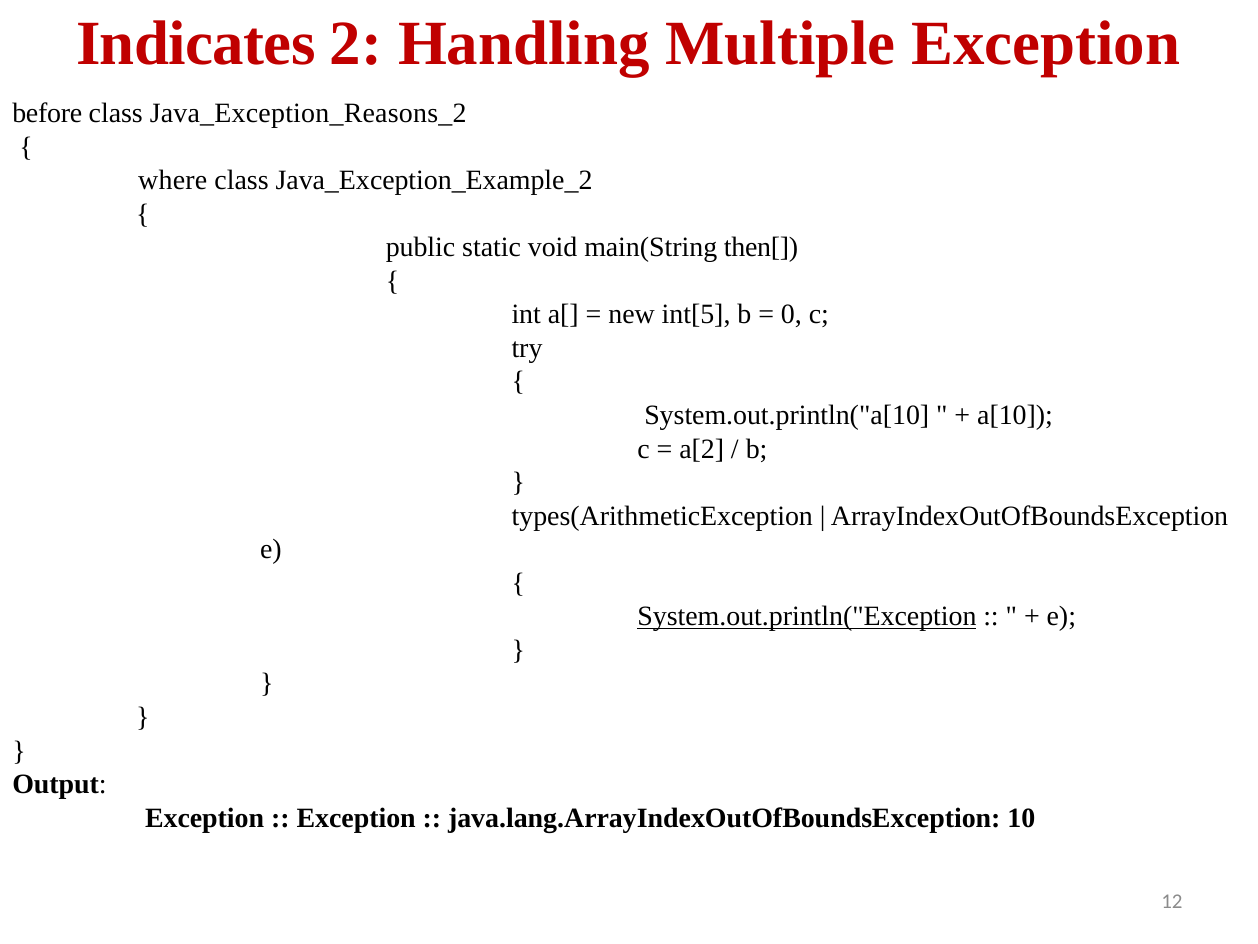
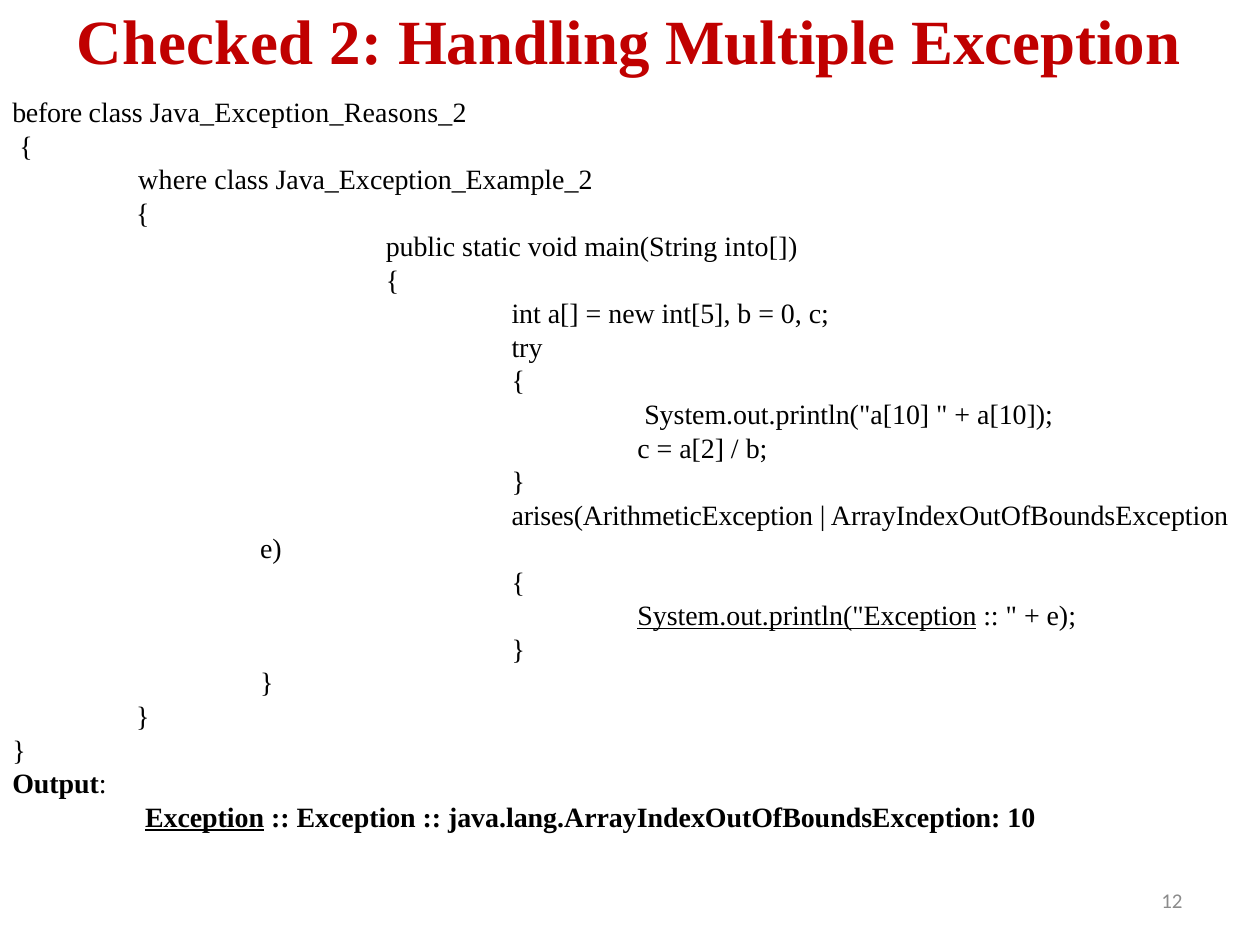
Indicates: Indicates -> Checked (195, 44)
then[: then[ -> into[ (761, 247)
types(ArithmeticException: types(ArithmeticException -> arises(ArithmeticException (662, 516)
Exception underline: none -> present (205, 817)
